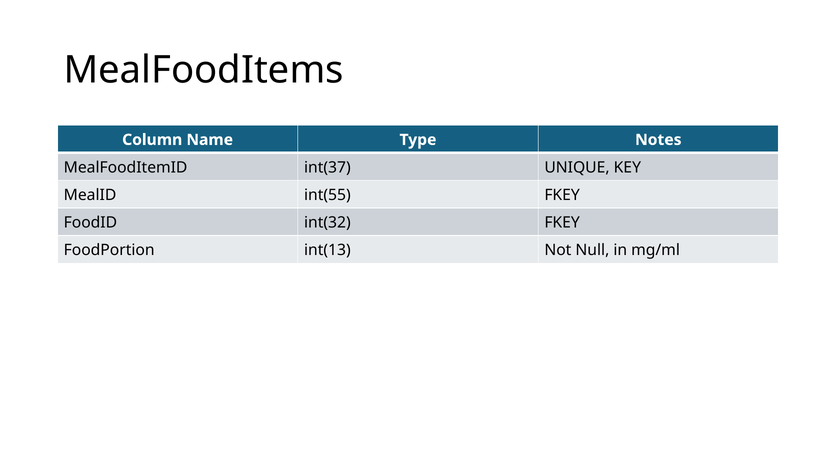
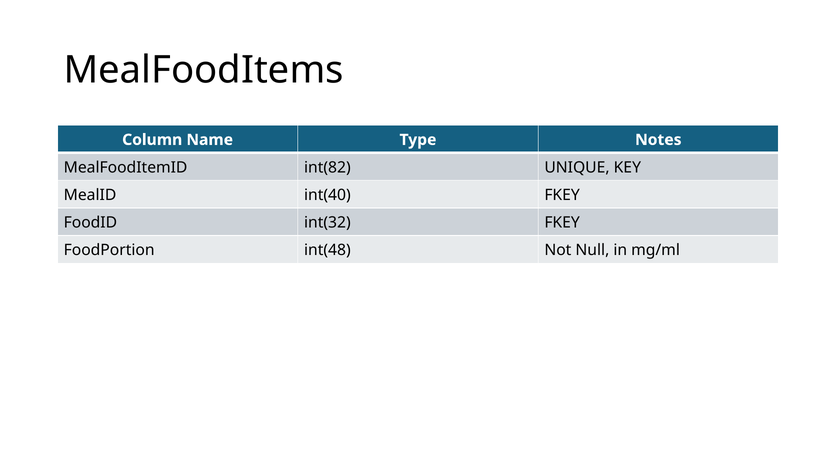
int(37: int(37 -> int(82 (327, 167)
int(55: int(55 -> int(40 (327, 195)
int(13: int(13 -> int(48 (327, 250)
